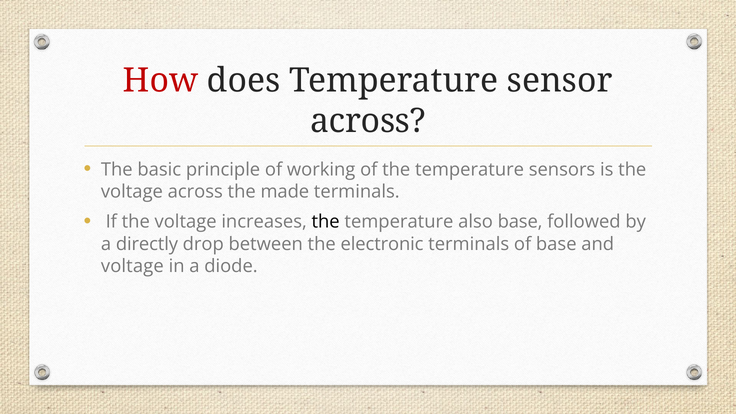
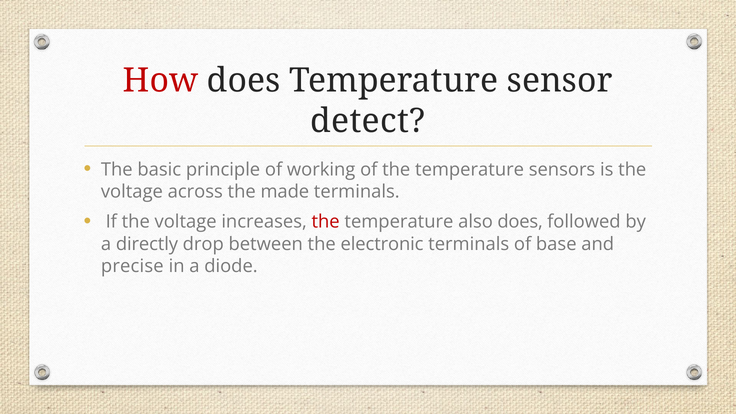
across: across -> detect (368, 121)
the colour: black -> red (326, 222)
also base: base -> does (520, 222)
voltage: voltage -> precise (132, 266)
